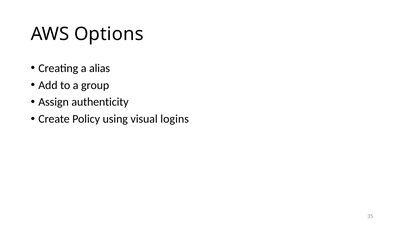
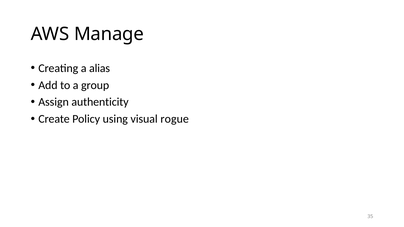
Options: Options -> Manage (109, 34)
logins: logins -> rogue (175, 119)
